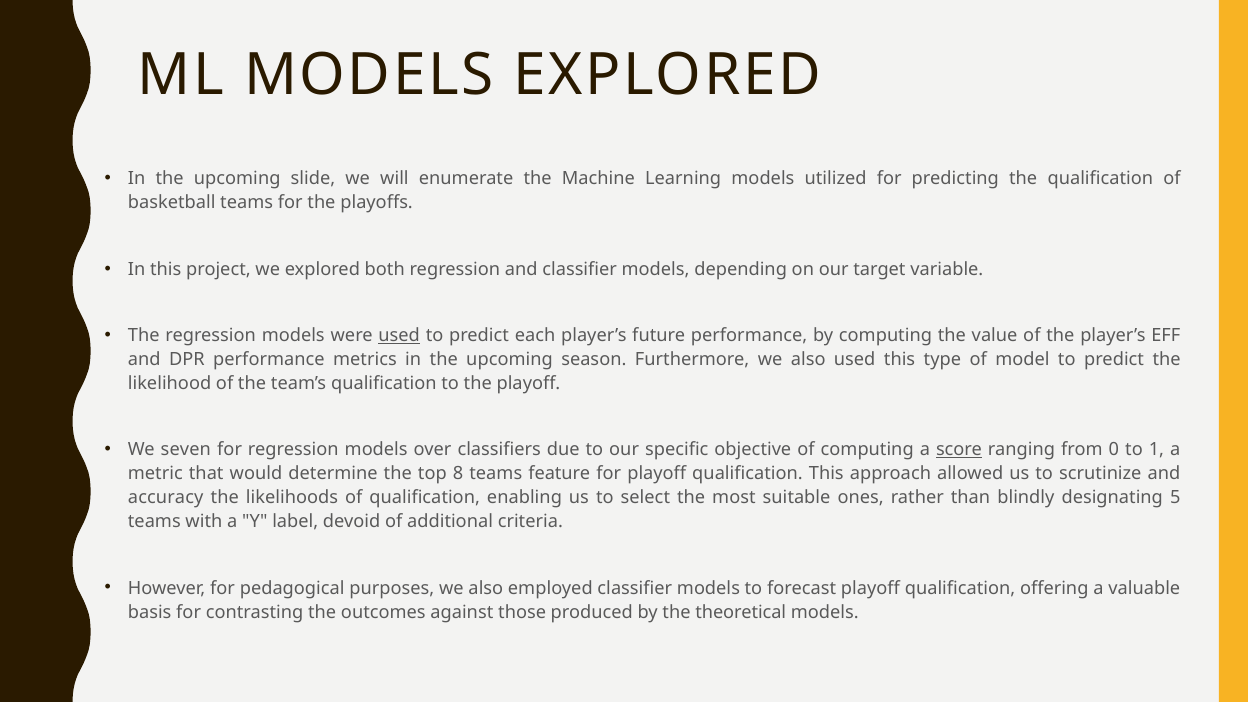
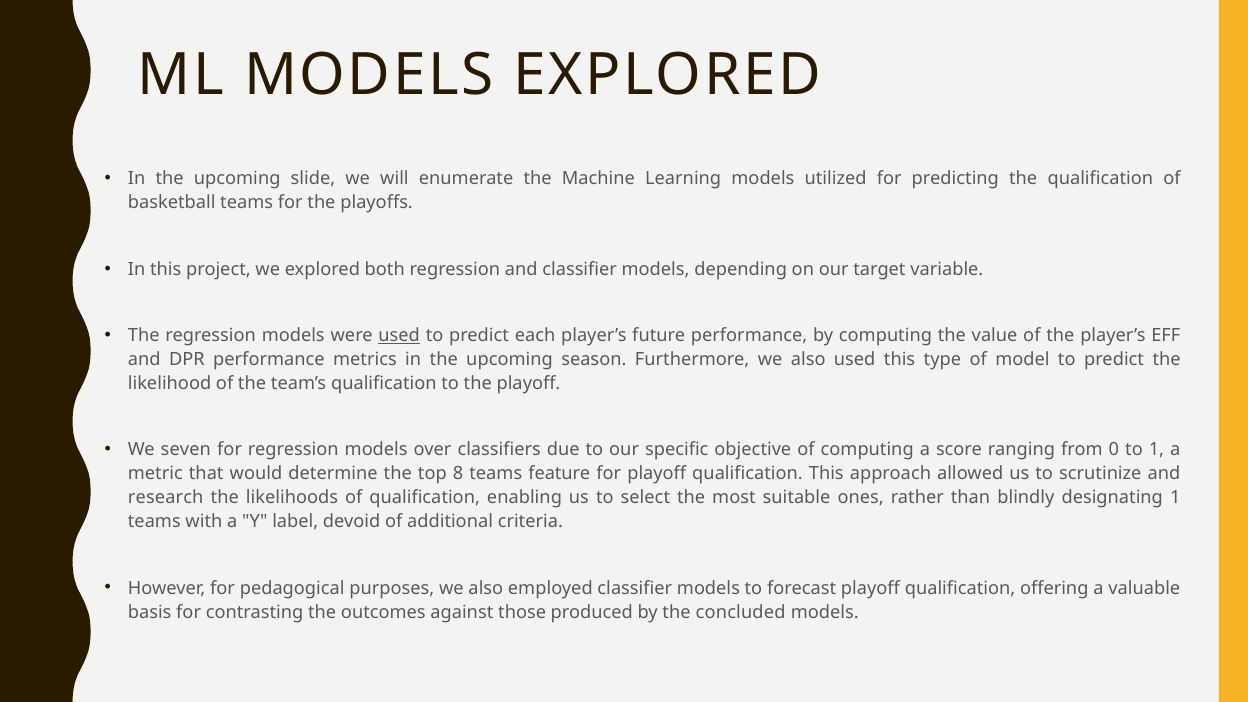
score underline: present -> none (959, 450)
accuracy: accuracy -> research (166, 498)
designating 5: 5 -> 1 (1175, 498)
theoretical: theoretical -> concluded (741, 612)
